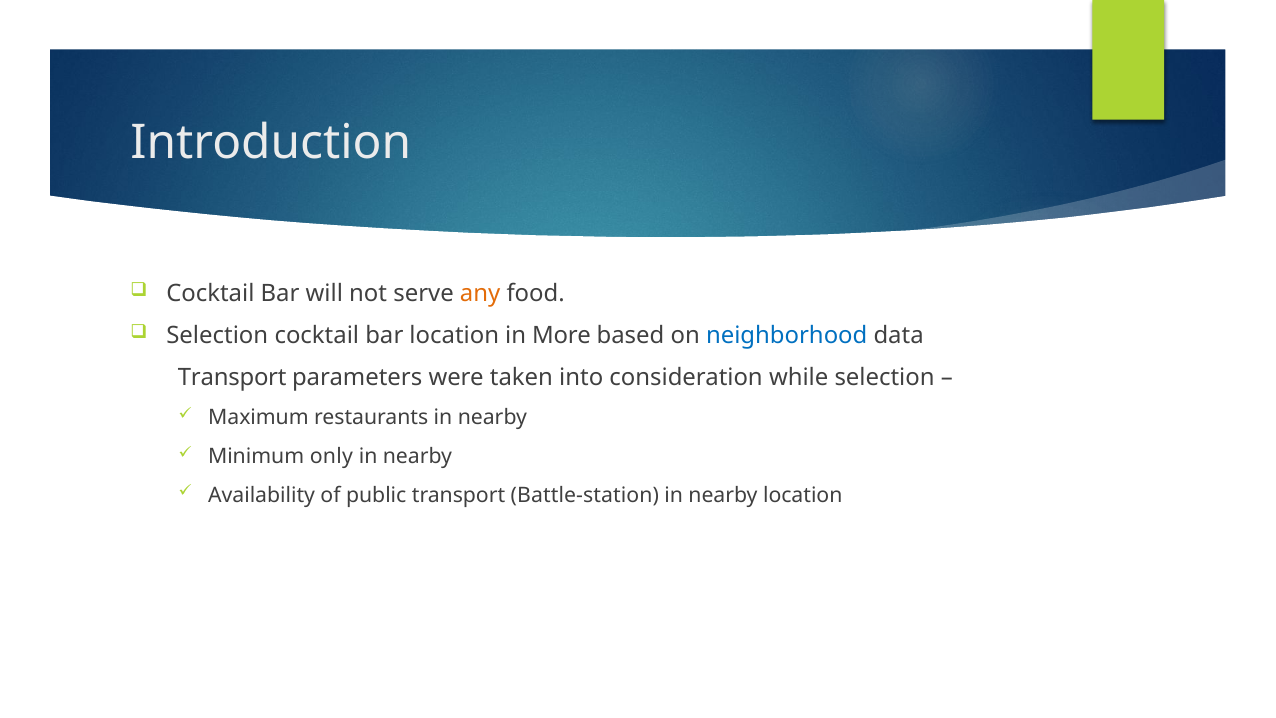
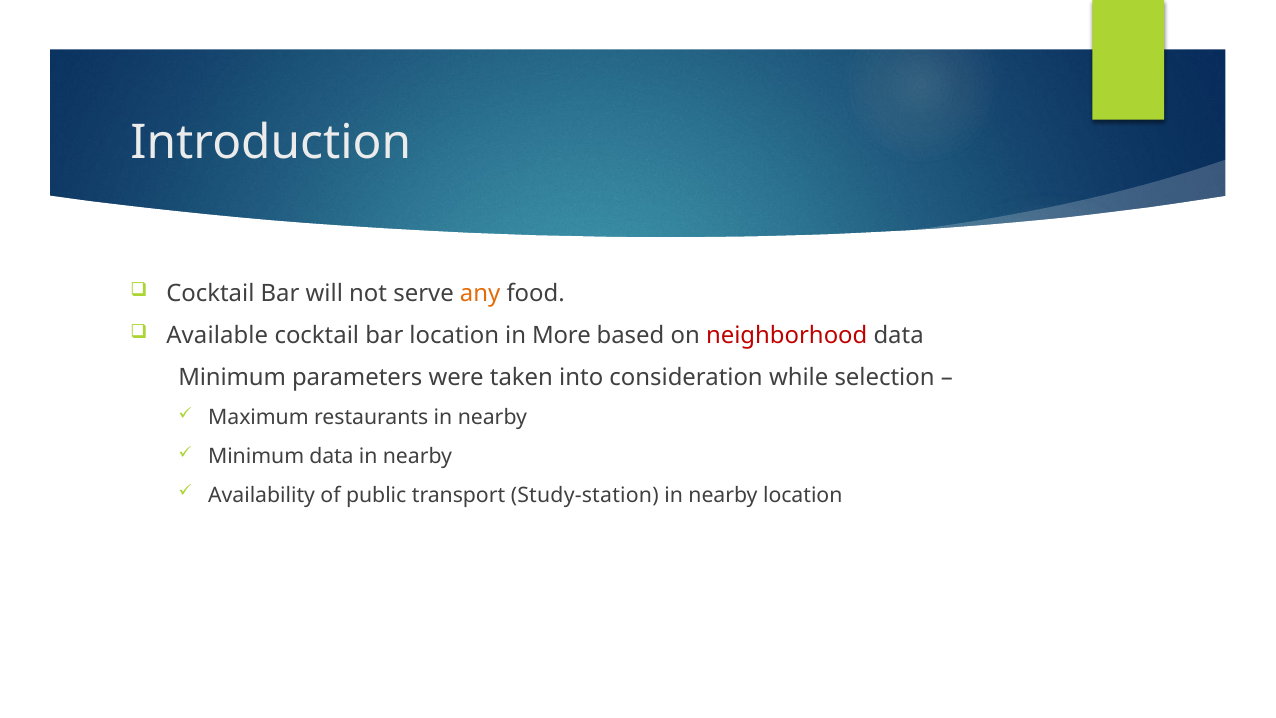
Selection: Selection -> Available (217, 335)
neighborhood colour: blue -> red (787, 335)
Transport: Transport -> Minimum (232, 377)
Minimum only: only -> data (332, 456)
Battle-station: Battle-station -> Study-station (585, 495)
